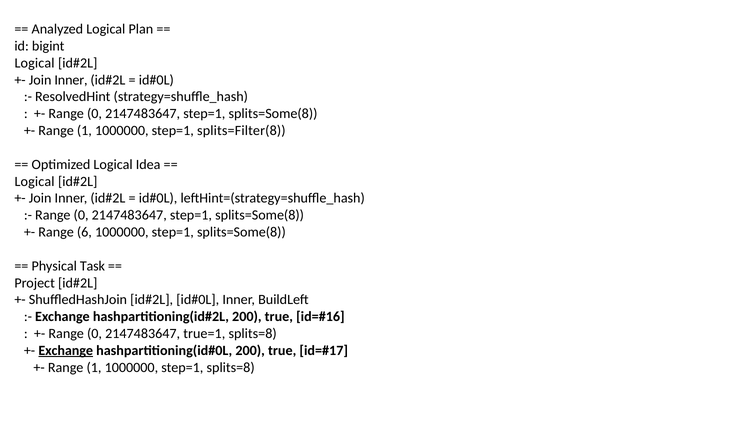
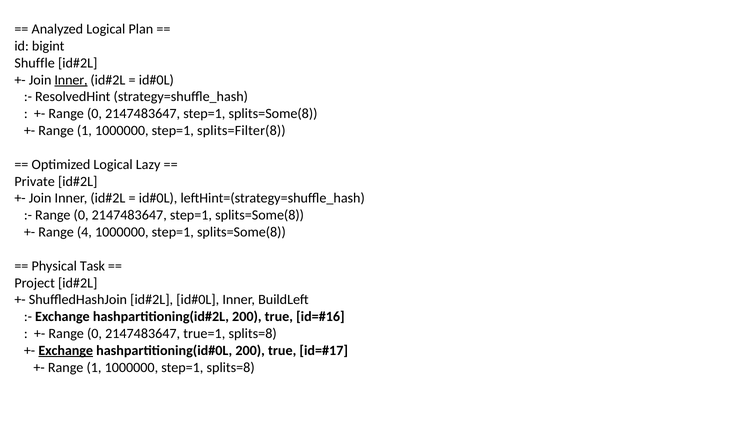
Logical: Logical -> Shuffle (35, 63)
Inner underline: none -> present (71, 80)
Idea: Idea -> Lazy (148, 165)
Logical: Logical -> Private (35, 182)
6: 6 -> 4 (84, 232)
